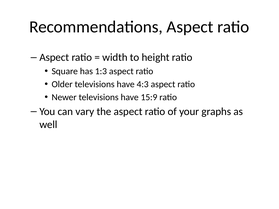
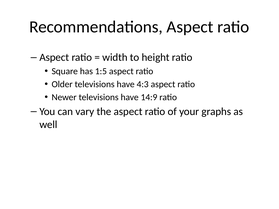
1:3: 1:3 -> 1:5 (101, 71)
15:9: 15:9 -> 14:9 (149, 97)
